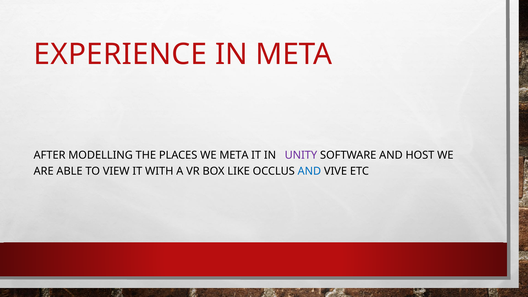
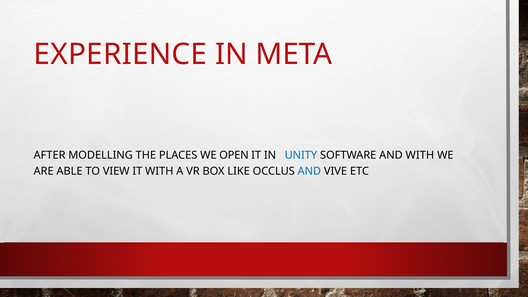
WE META: META -> OPEN (234, 155)
UNITY colour: purple -> blue (301, 155)
AND HOST: HOST -> WITH (420, 155)
